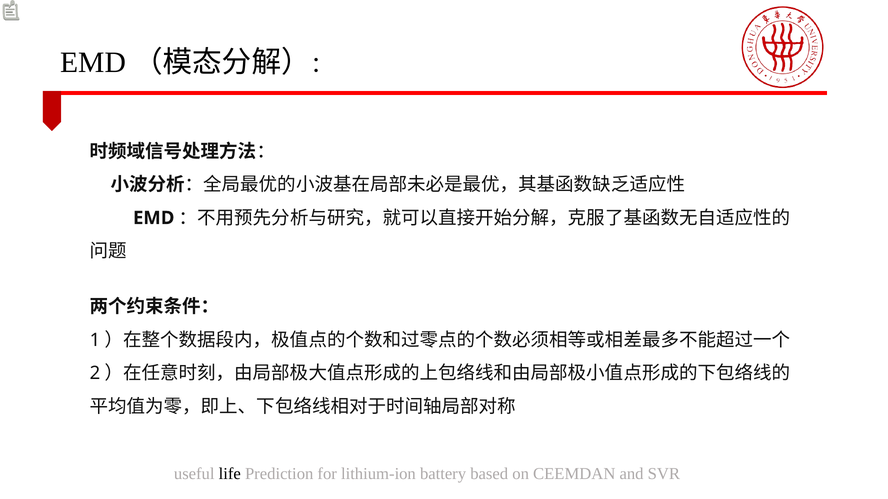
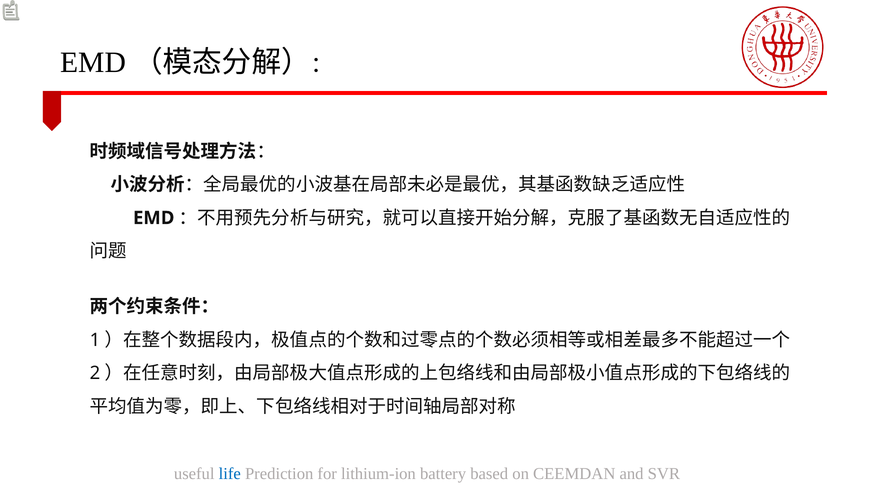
life colour: black -> blue (230, 474)
